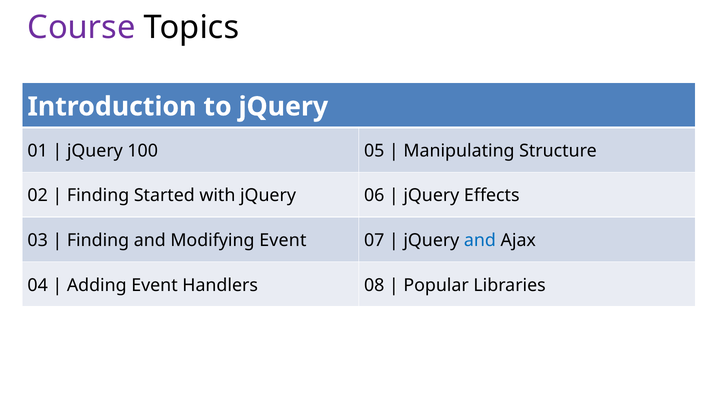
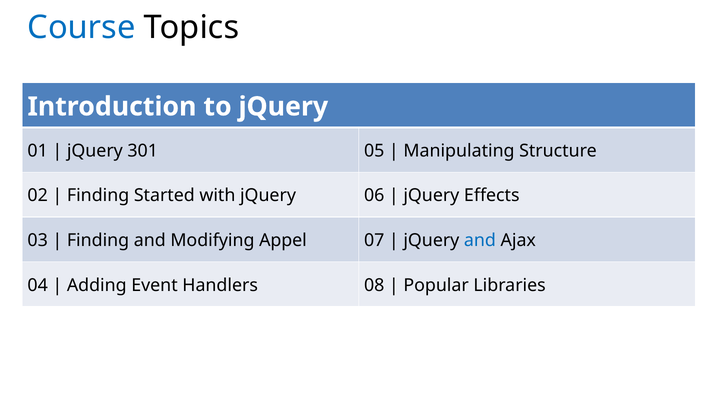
Course colour: purple -> blue (81, 28)
100: 100 -> 301 (143, 151)
Modifying Event: Event -> Appel (283, 241)
